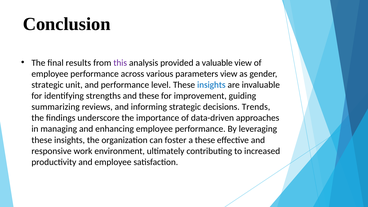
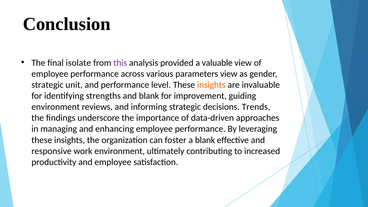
results: results -> isolate (78, 63)
insights colour: blue -> orange (211, 85)
and these: these -> blank (149, 96)
summarizing: summarizing -> environment (56, 107)
a these: these -> blank (205, 140)
